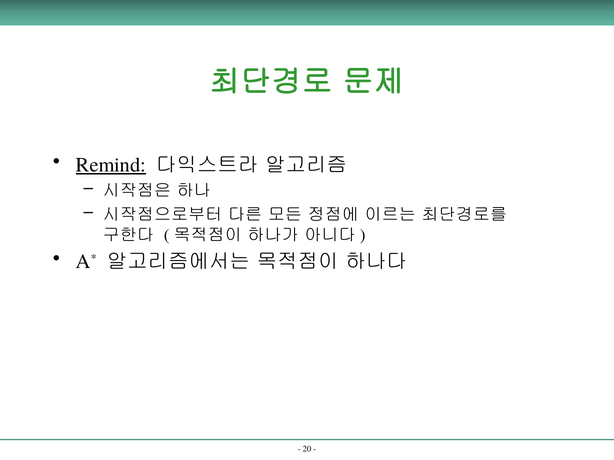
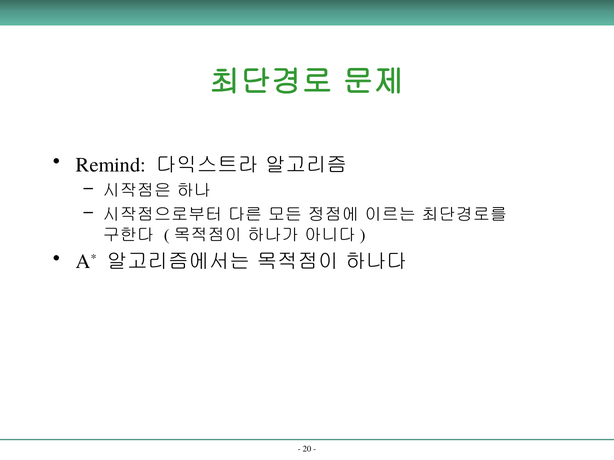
Remind underline: present -> none (111, 165)
